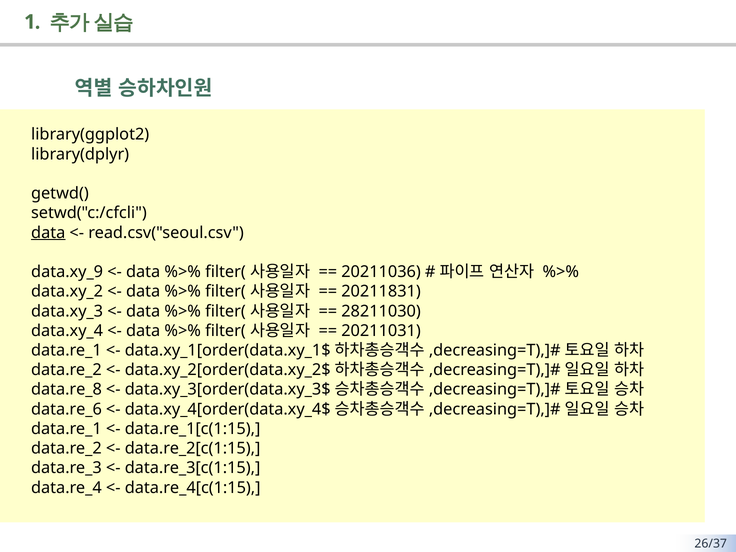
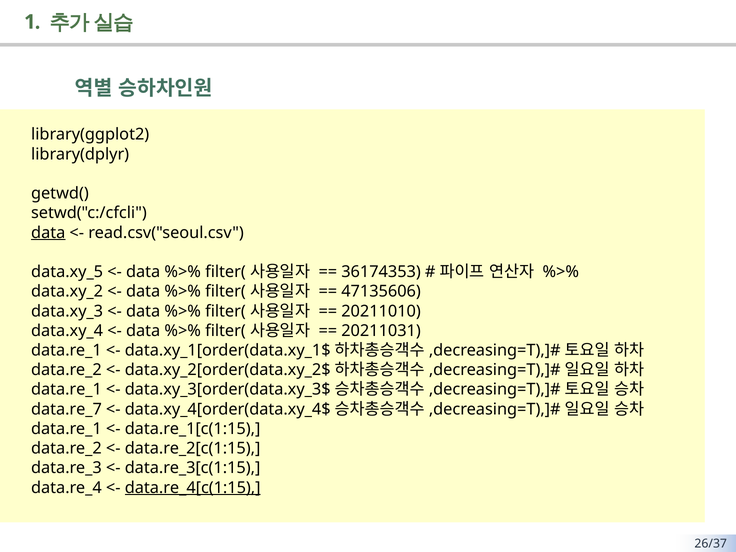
data.xy_9: data.xy_9 -> data.xy_5 (67, 272)
20211036: 20211036 -> 36174353 (381, 272)
20211831: 20211831 -> 47135606 (381, 291)
28211030: 28211030 -> 20211010 (381, 311)
data.re_8: data.re_8 -> data.re_1 (67, 390)
data.re_6: data.re_6 -> data.re_7 (67, 409)
data.re_4[c(1:15 underline: none -> present (193, 488)
